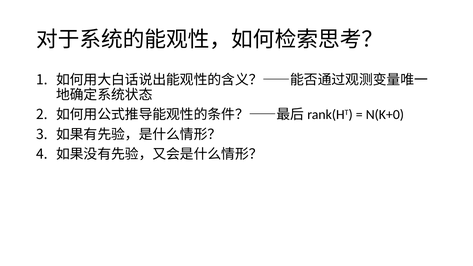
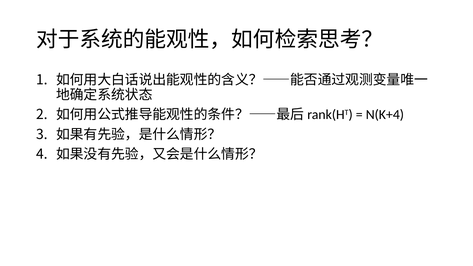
N(K+0: N(K+0 -> N(K+4 (385, 115)
